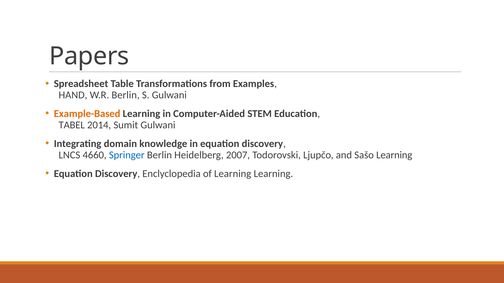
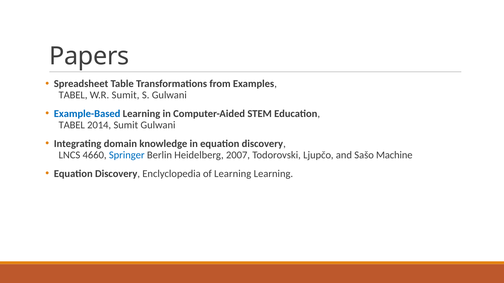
HAND: HAND -> TABEL (73, 95)
W.R Berlin: Berlin -> Sumit (126, 95)
Example-Based colour: orange -> blue (87, 114)
Sašo Learning: Learning -> Machine (394, 155)
